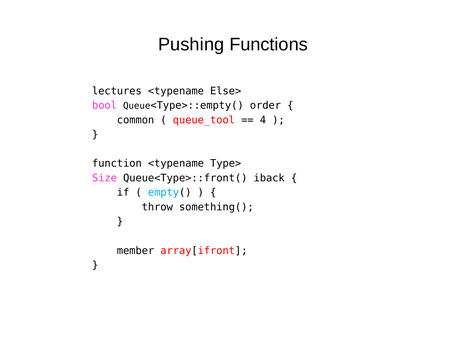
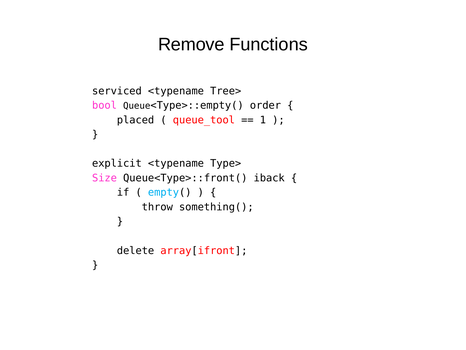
Pushing: Pushing -> Remove (191, 44)
lectures: lectures -> serviced (117, 91)
Else>: Else> -> Tree> (226, 91)
common: common -> placed (136, 120)
4: 4 -> 1 (263, 120)
function: function -> explicit (117, 163)
member: member -> delete (136, 250)
